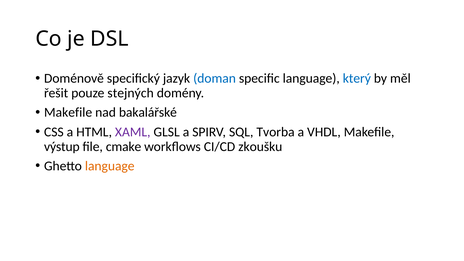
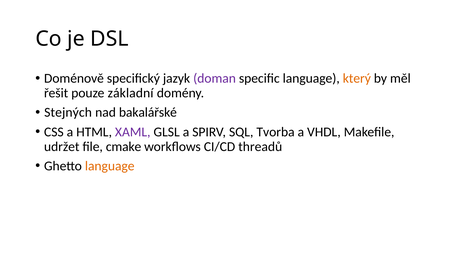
doman colour: blue -> purple (215, 78)
který colour: blue -> orange (357, 78)
stejných: stejných -> základní (131, 93)
Makefile: Makefile -> Stejných (68, 113)
výstup: výstup -> udržet (62, 147)
zkoušku: zkoušku -> threadů (260, 147)
